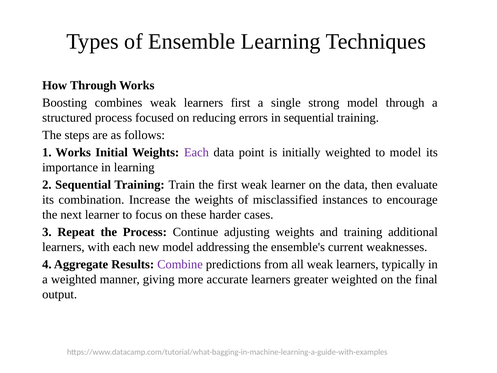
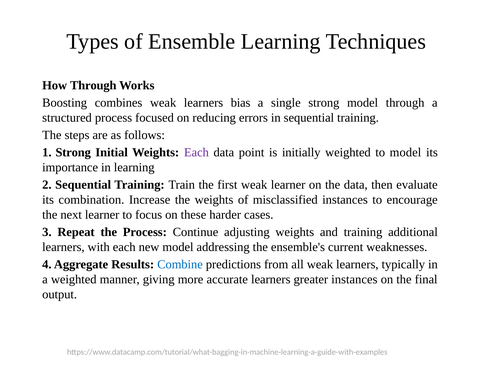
learners first: first -> bias (241, 103)
1 Works: Works -> Strong (73, 152)
Combine colour: purple -> blue (180, 264)
greater weighted: weighted -> instances (354, 279)
